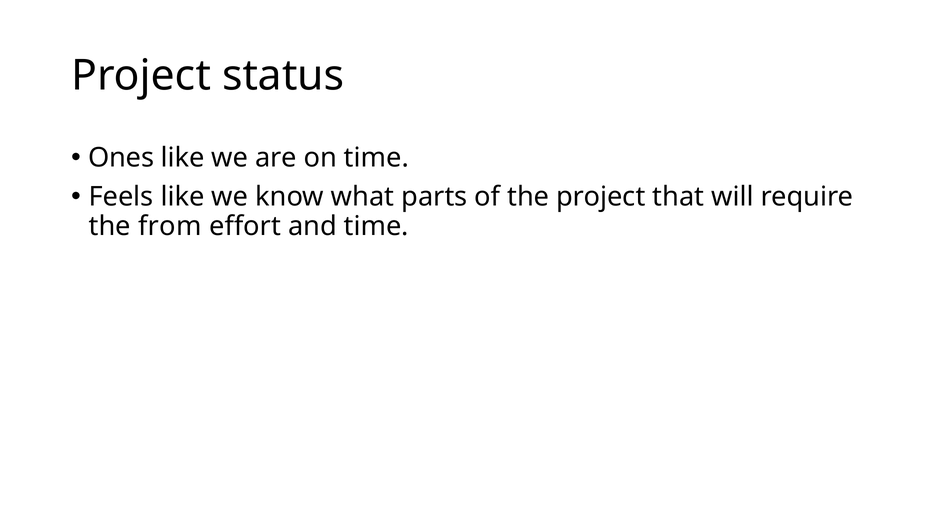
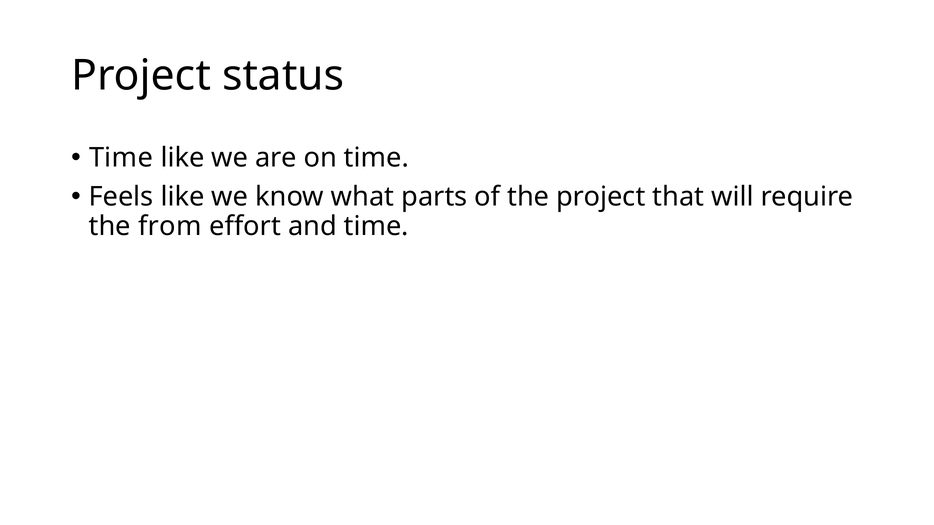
Ones: Ones -> Time (121, 158)
